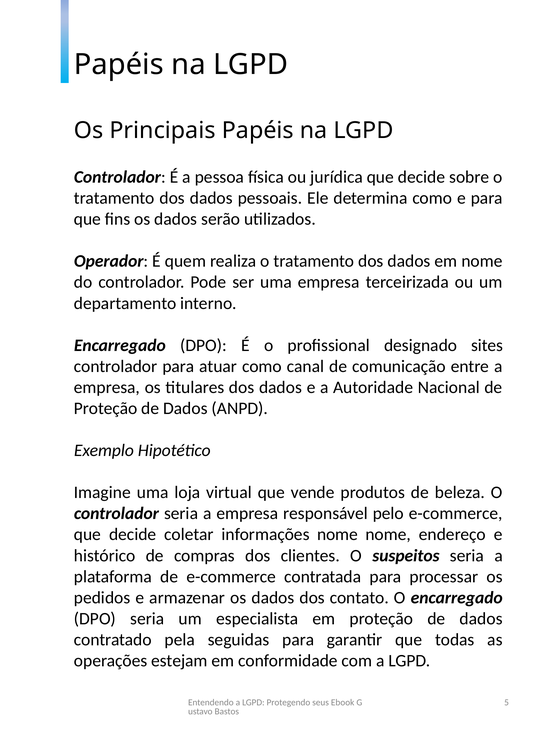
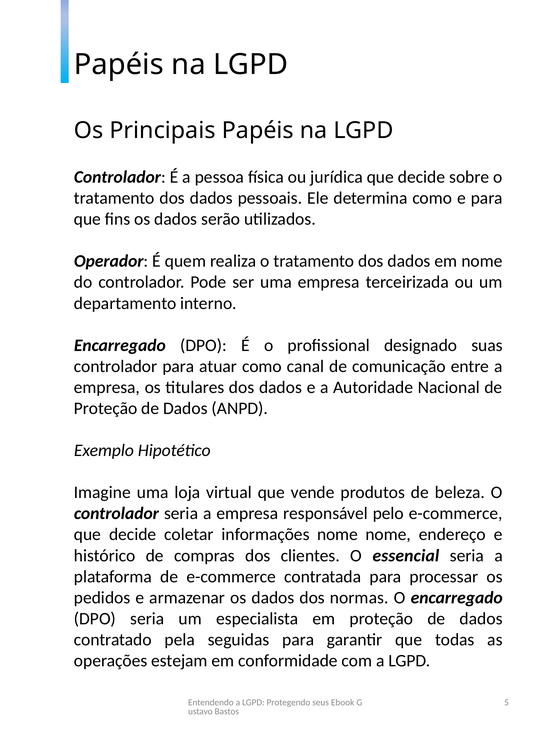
sites: sites -> suas (487, 345)
suspeitos: suspeitos -> essencial (406, 556)
contato: contato -> normas (359, 598)
